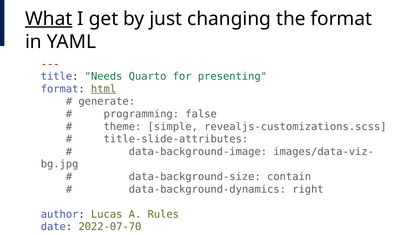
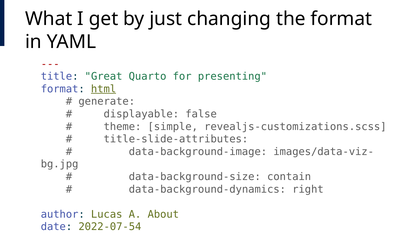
What underline: present -> none (49, 19)
Needs: Needs -> Great (104, 76)
programming: programming -> displayable (141, 114)
Rules: Rules -> About (163, 214)
2022-07-70: 2022-07-70 -> 2022-07-54 (110, 227)
